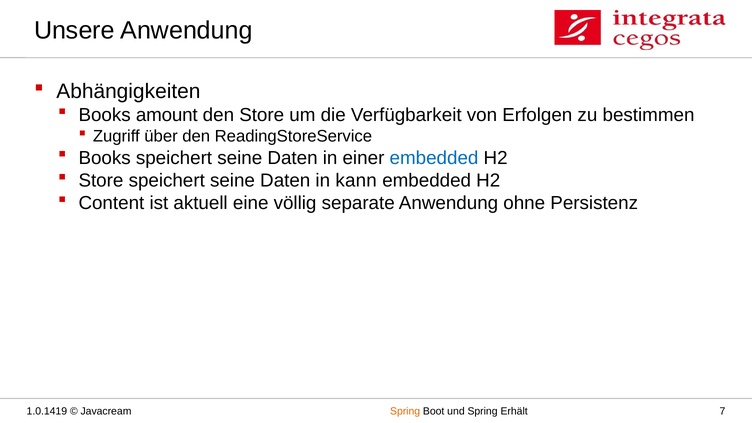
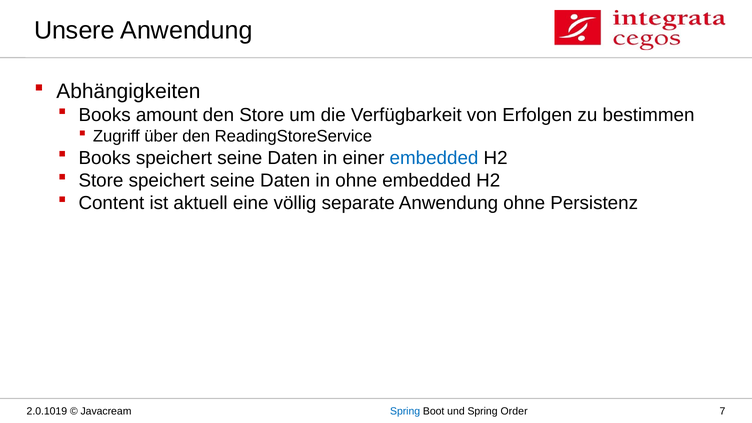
in kann: kann -> ohne (356, 180)
1.0.1419: 1.0.1419 -> 2.0.1019 (47, 411)
Spring colour: orange -> blue (405, 411)
Erhält: Erhält -> Order (514, 411)
